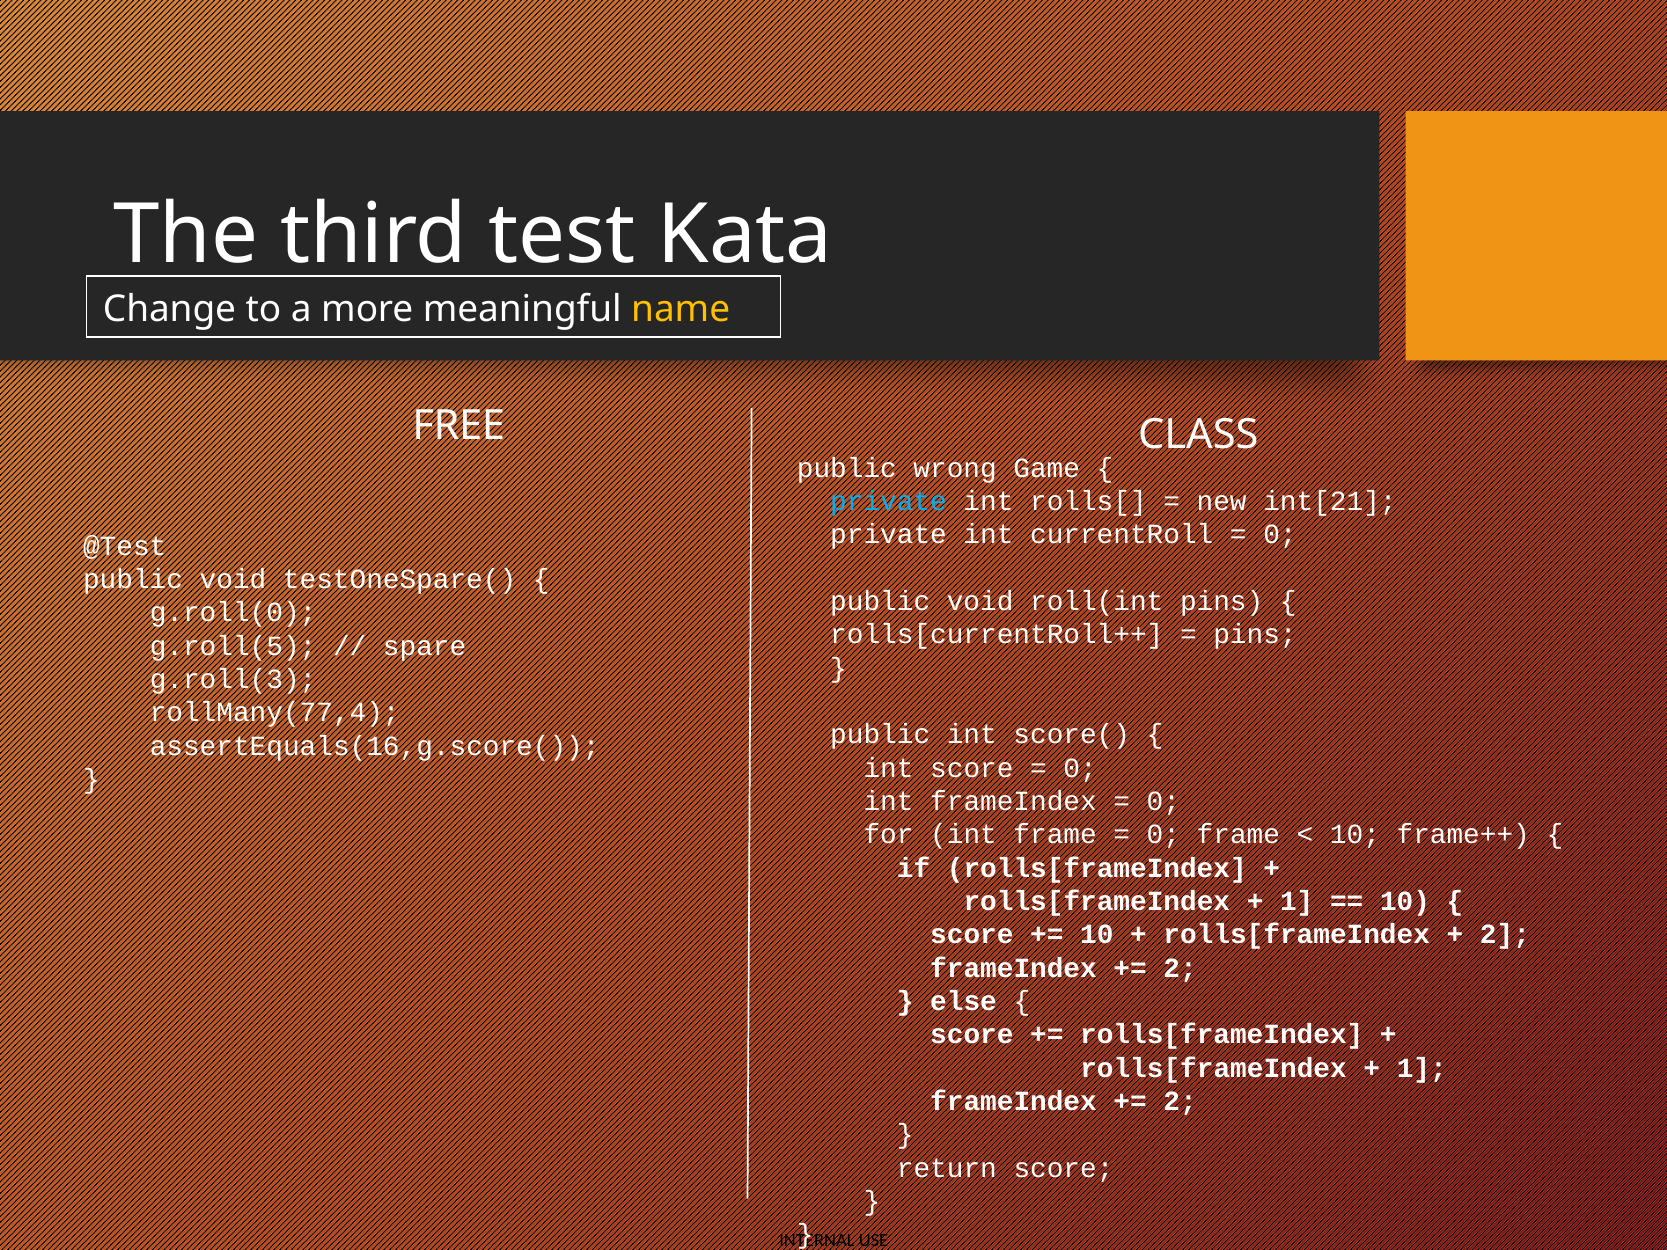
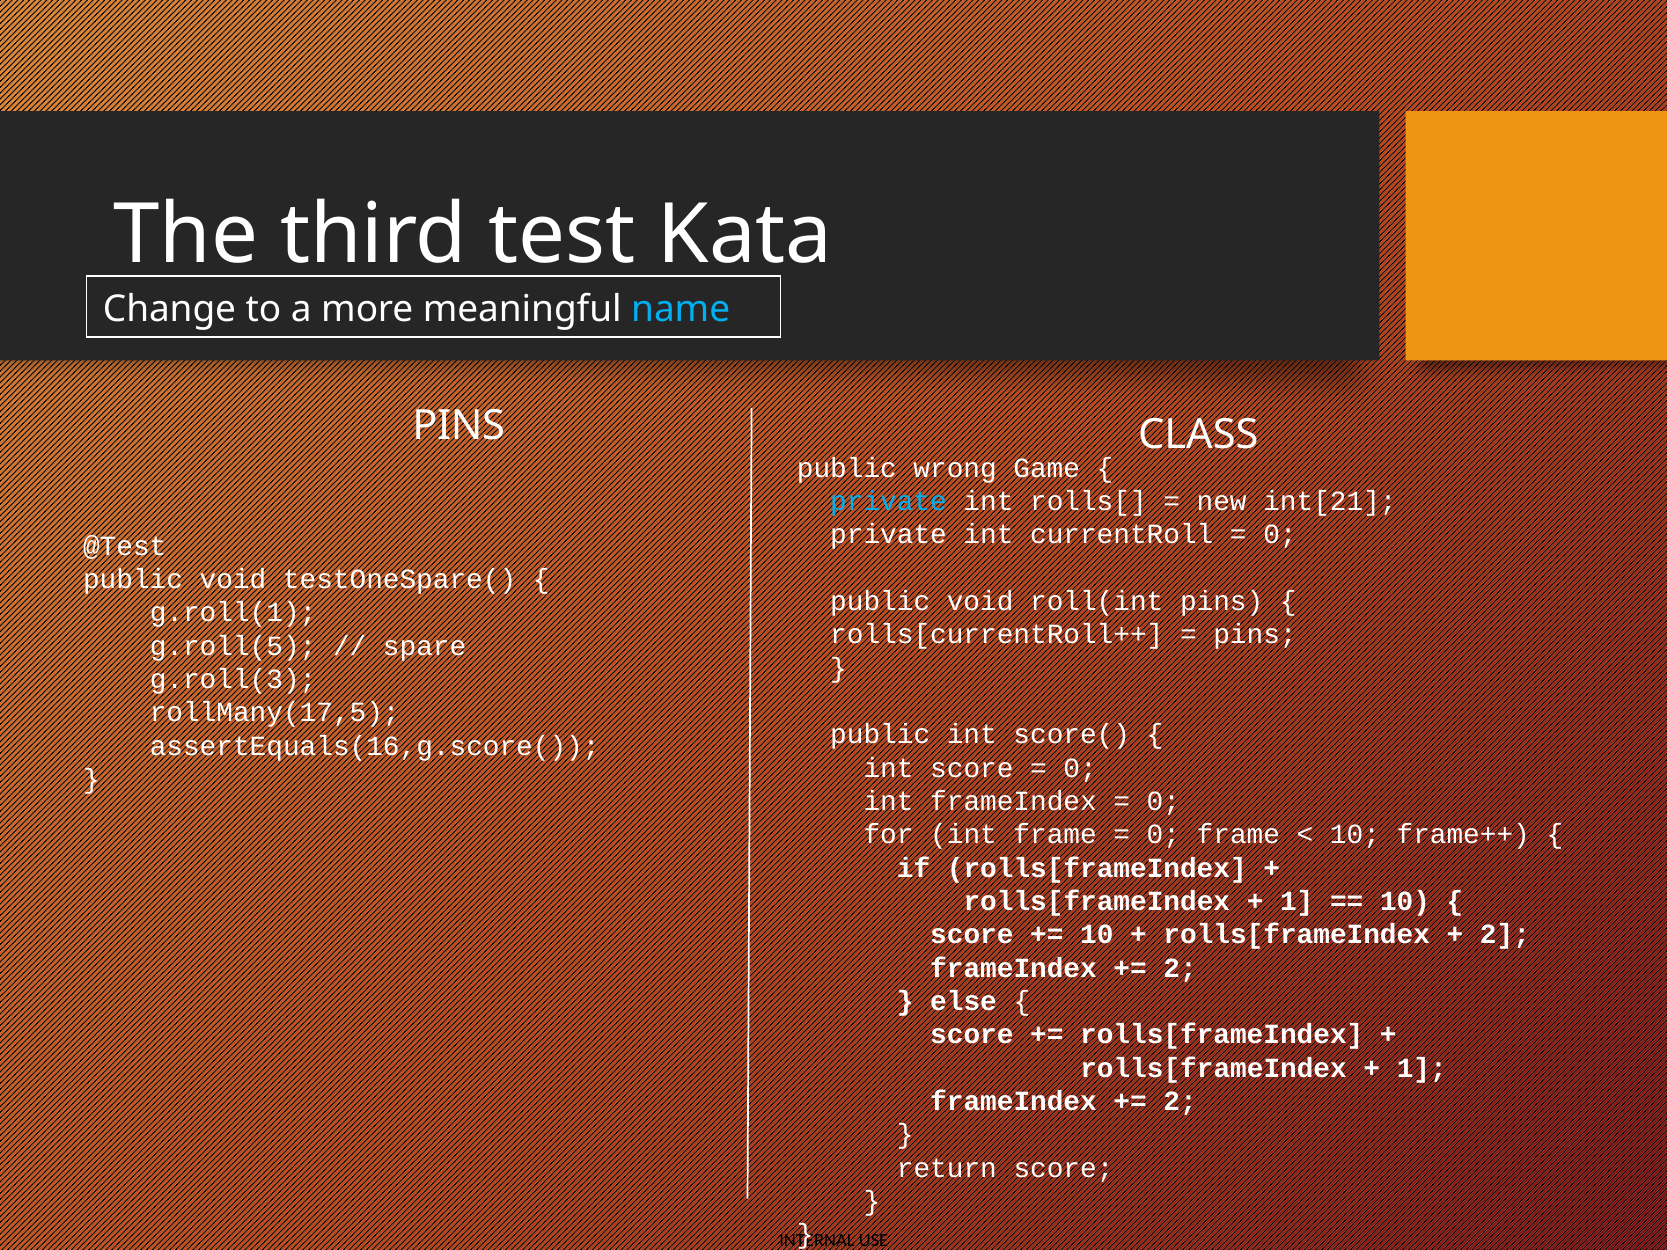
name colour: yellow -> light blue (681, 309)
FREE: FREE -> PINS (459, 426)
g.roll(0: g.roll(0 -> g.roll(1 (233, 613)
rollMany(77,4: rollMany(77,4 -> rollMany(17,5 (275, 713)
